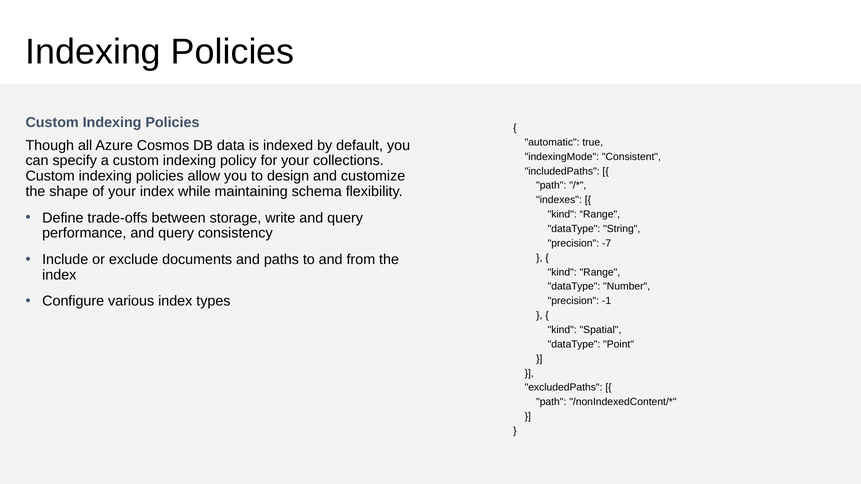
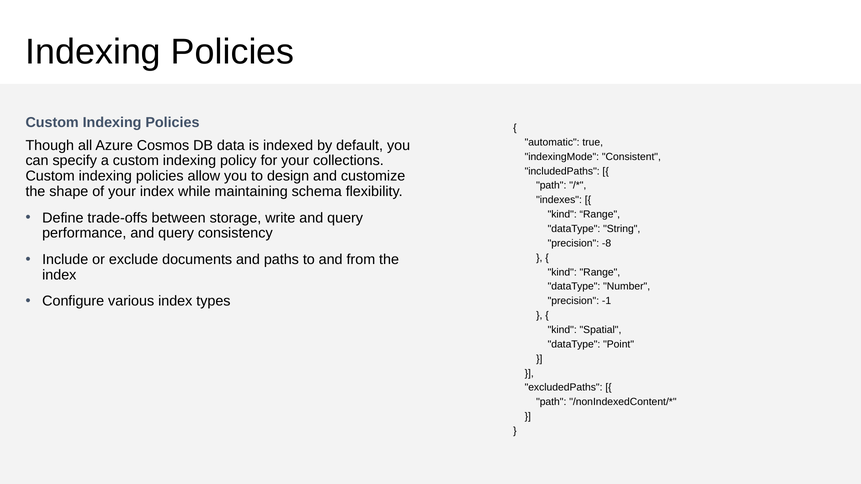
-7: -7 -> -8 (607, 243)
